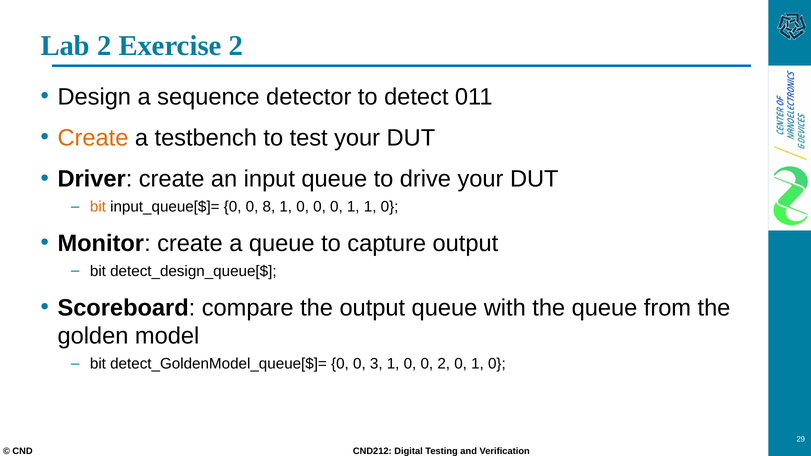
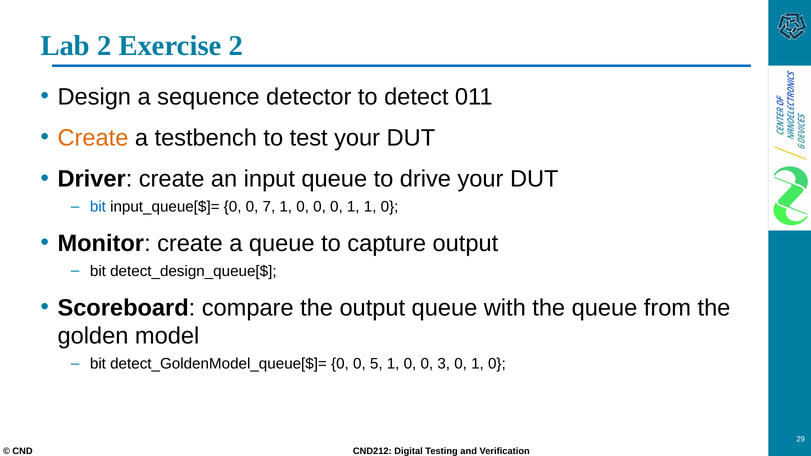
bit colour: orange -> blue (98, 207)
8: 8 -> 7 (269, 207)
3: 3 -> 5 (376, 364)
0 2: 2 -> 3 (444, 364)
